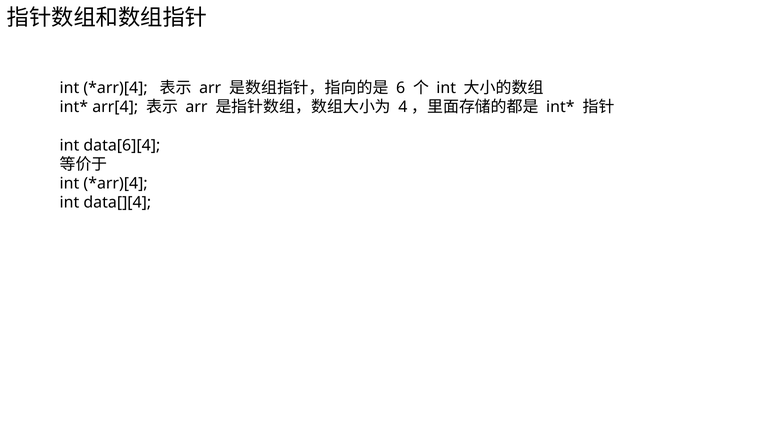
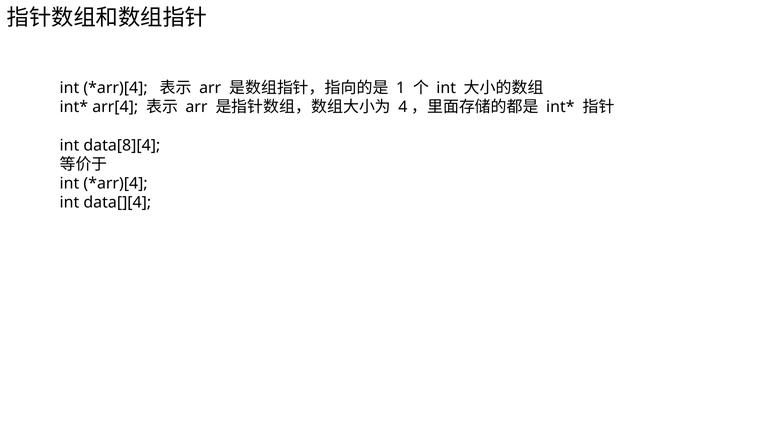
6: 6 -> 1 (401, 88)
data[6][4: data[6][4 -> data[8][4 (122, 145)
